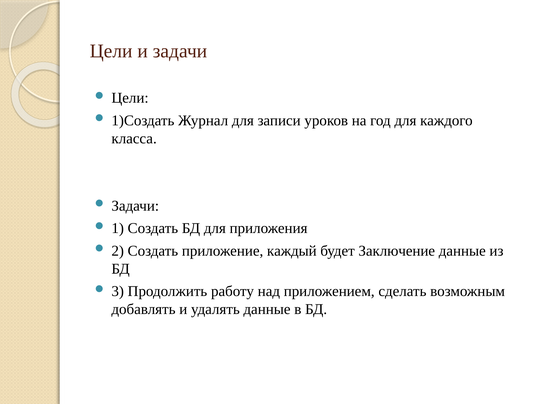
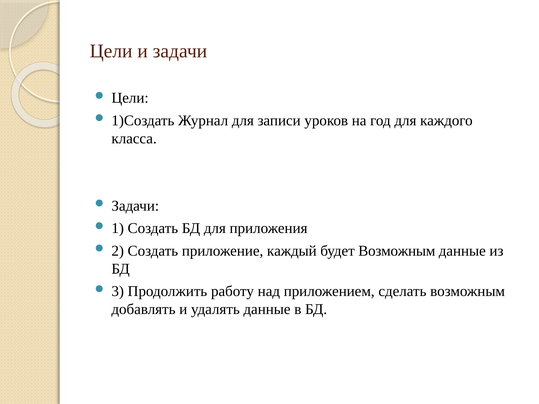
будет Заключение: Заключение -> Возможным (397, 251)
